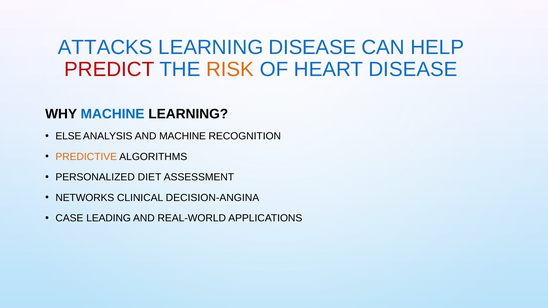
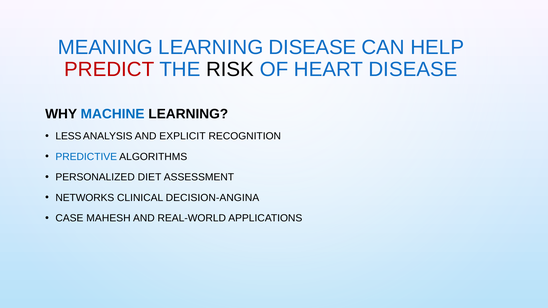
ATTACKS: ATTACKS -> MEANING (105, 47)
RISK colour: orange -> black (230, 70)
ELSE: ELSE -> LESS (68, 136)
AND MACHINE: MACHINE -> EXPLICIT (182, 136)
PREDICTIVE colour: orange -> blue (86, 157)
LEADING: LEADING -> MAHESH (108, 218)
